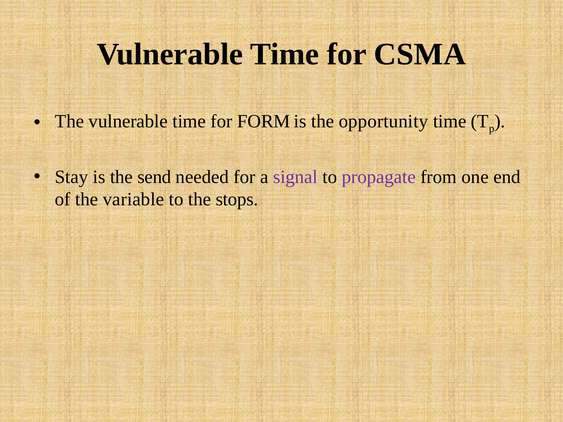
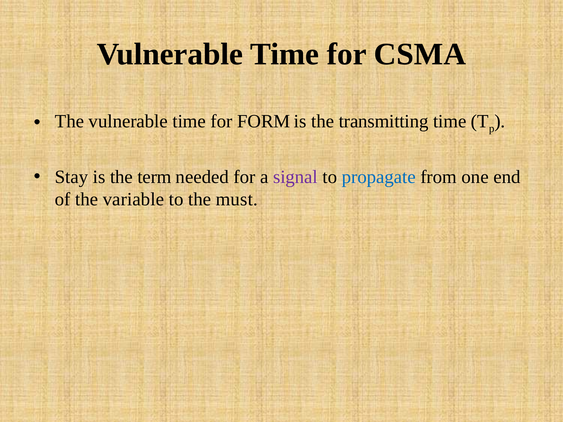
opportunity: opportunity -> transmitting (384, 121)
send: send -> term (154, 177)
propagate colour: purple -> blue (379, 177)
stops: stops -> must (237, 200)
